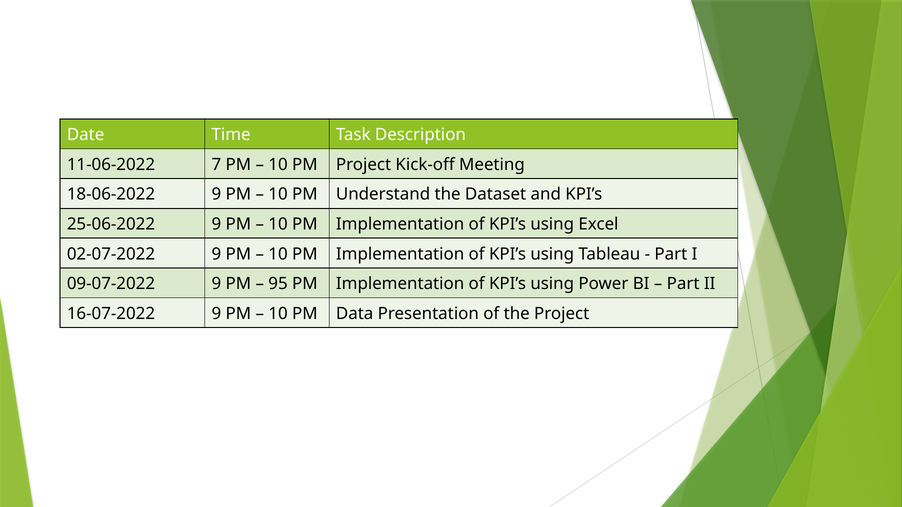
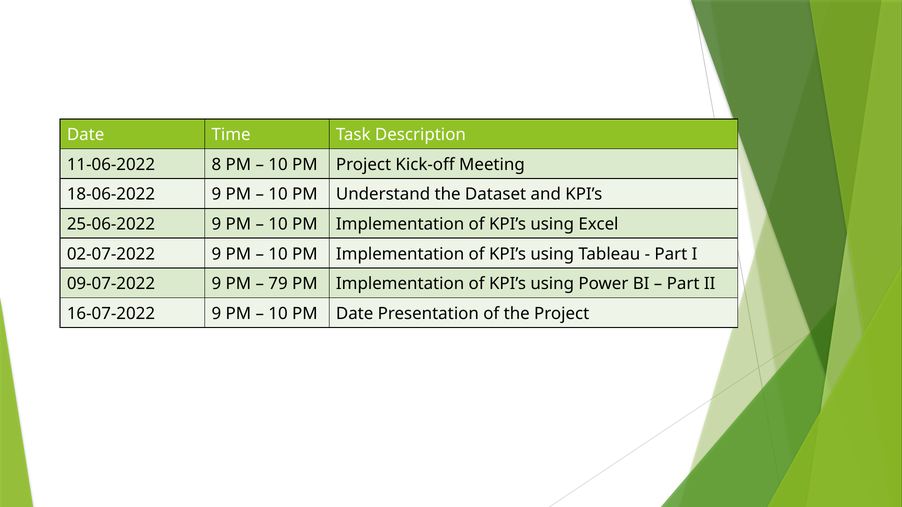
7: 7 -> 8 (216, 165)
95: 95 -> 79 (278, 284)
PM Data: Data -> Date (355, 314)
